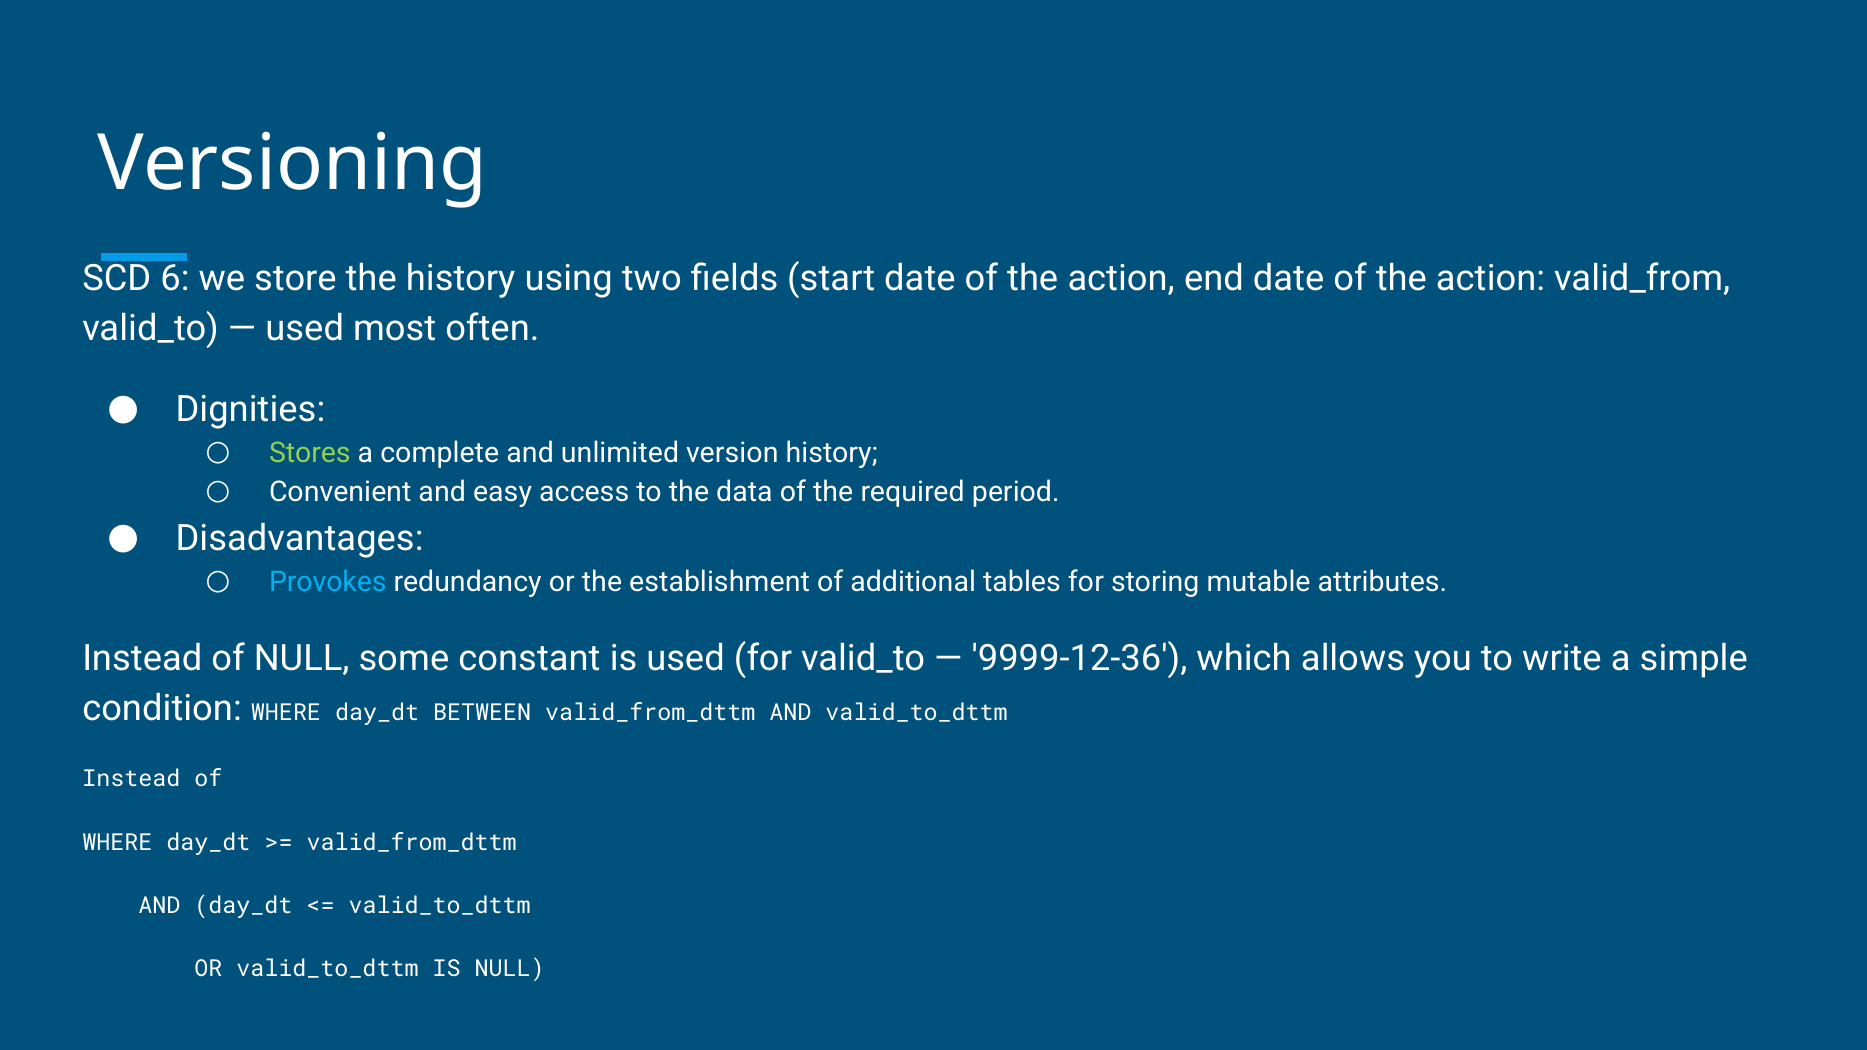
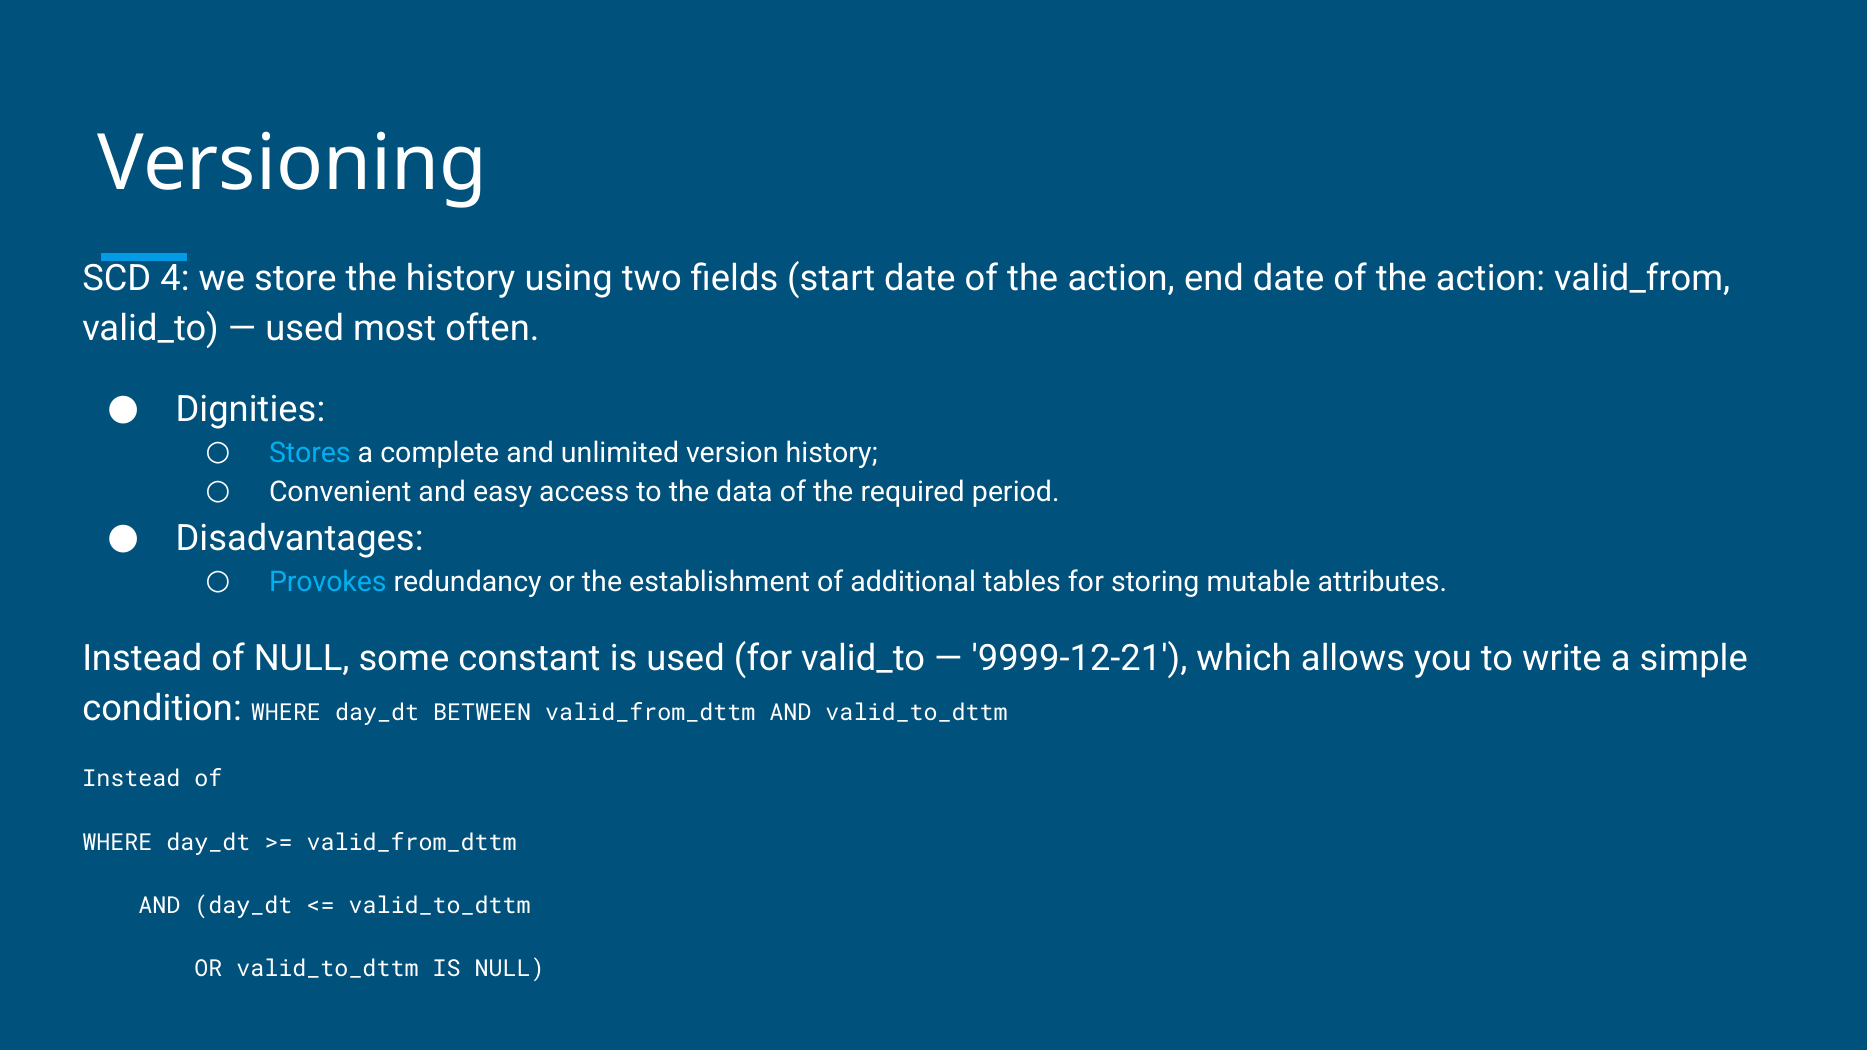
6: 6 -> 4 (175, 279)
Stores colour: light green -> light blue (310, 453)
9999-12-36: 9999-12-36 -> 9999-12-21 (1079, 659)
